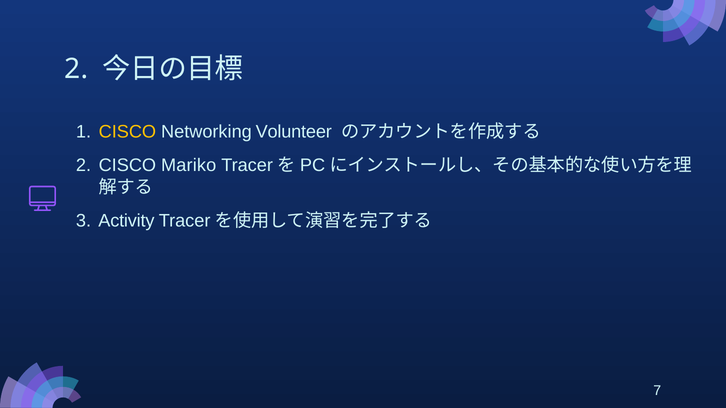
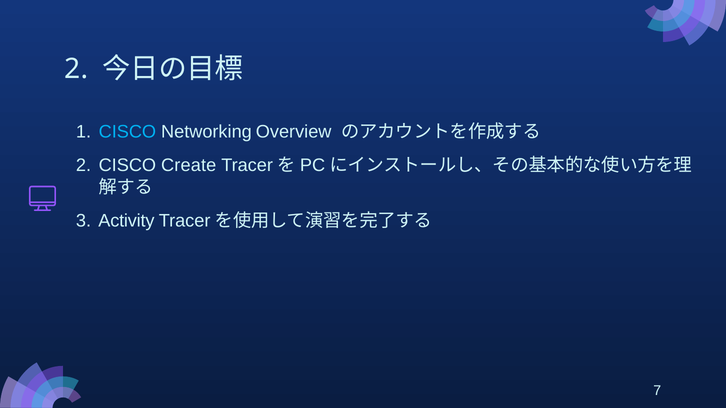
CISCO colour: yellow -> light blue (127, 132)
Volunteer: Volunteer -> Overview (294, 132)
Mariko: Mariko -> Create (189, 166)
